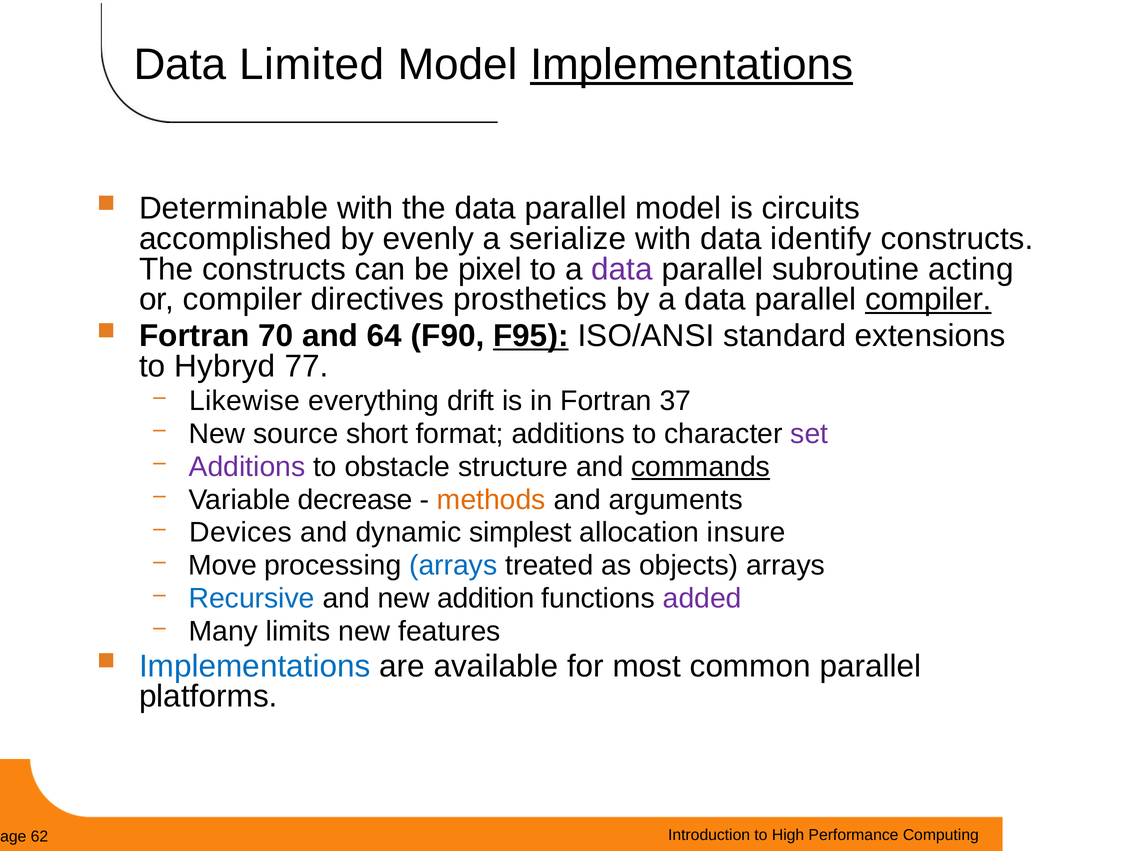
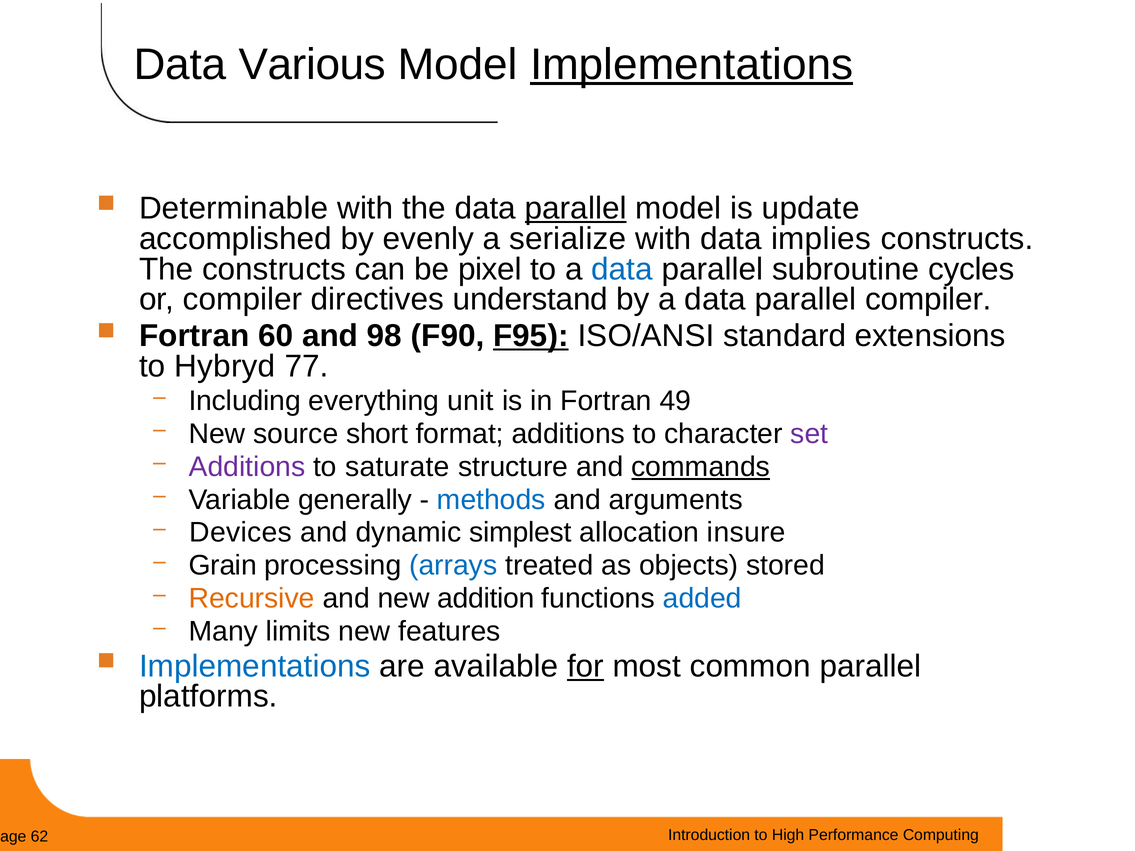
Limited: Limited -> Various (312, 65)
parallel underline: none -> present (576, 209)
circuits: circuits -> update (811, 209)
identify: identify -> implies (821, 239)
data colour: purple -> blue (622, 269)
acting: acting -> cycles (971, 269)
prosthetics: prosthetics -> understand (530, 300)
compiler underline: present -> none (928, 300)
70: 70 -> 60 (276, 336)
64: 64 -> 98 (384, 336)
Likewise: Likewise -> Including (245, 401)
drift: drift -> unit (470, 401)
37: 37 -> 49 (675, 401)
obstacle: obstacle -> saturate (397, 467)
decrease: decrease -> generally (355, 500)
methods colour: orange -> blue (491, 500)
Move: Move -> Grain (223, 566)
objects arrays: arrays -> stored (786, 566)
Recursive colour: blue -> orange (252, 599)
added colour: purple -> blue (702, 599)
for underline: none -> present (585, 666)
